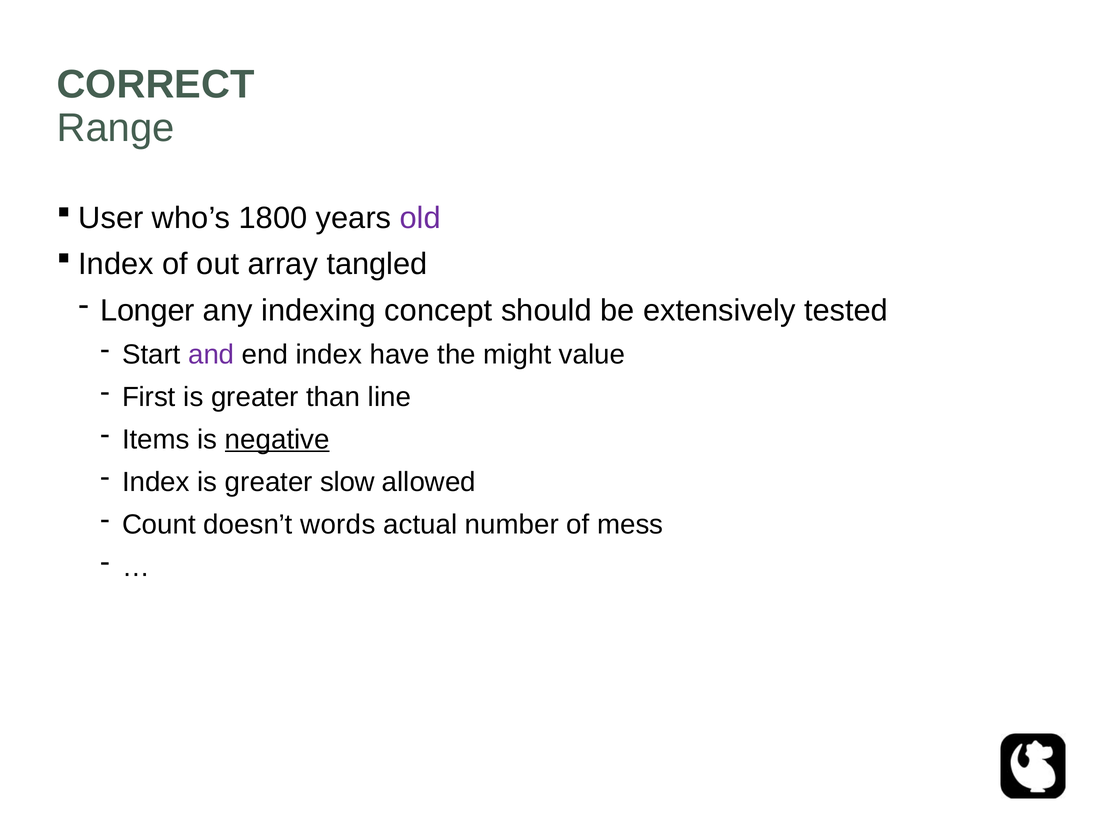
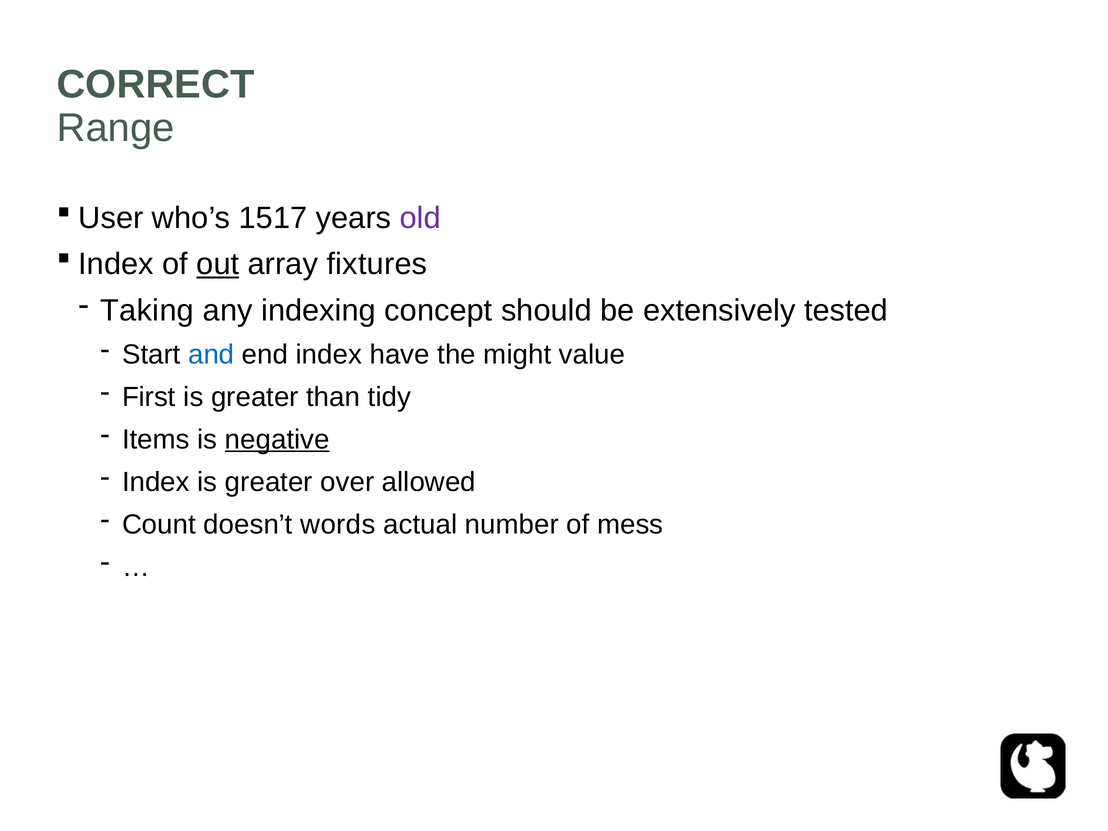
1800: 1800 -> 1517 (273, 218)
out underline: none -> present (218, 264)
tangled: tangled -> fixtures (377, 264)
Longer: Longer -> Taking (147, 310)
and colour: purple -> blue (211, 354)
line: line -> tidy (389, 397)
slow: slow -> over (347, 482)
